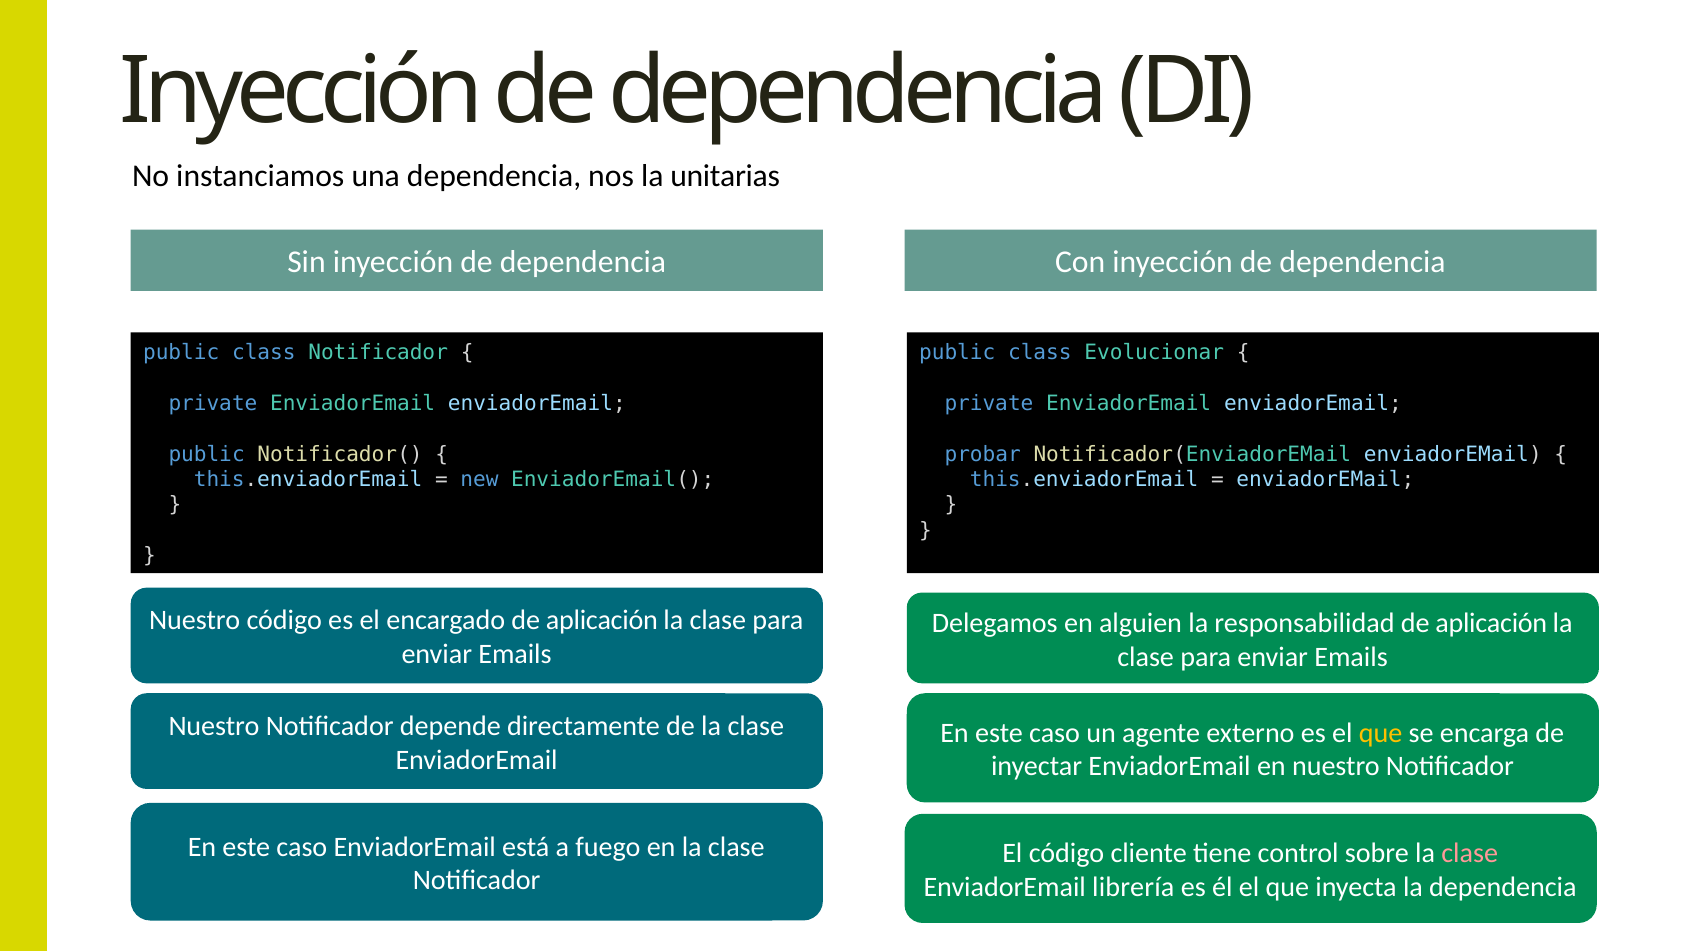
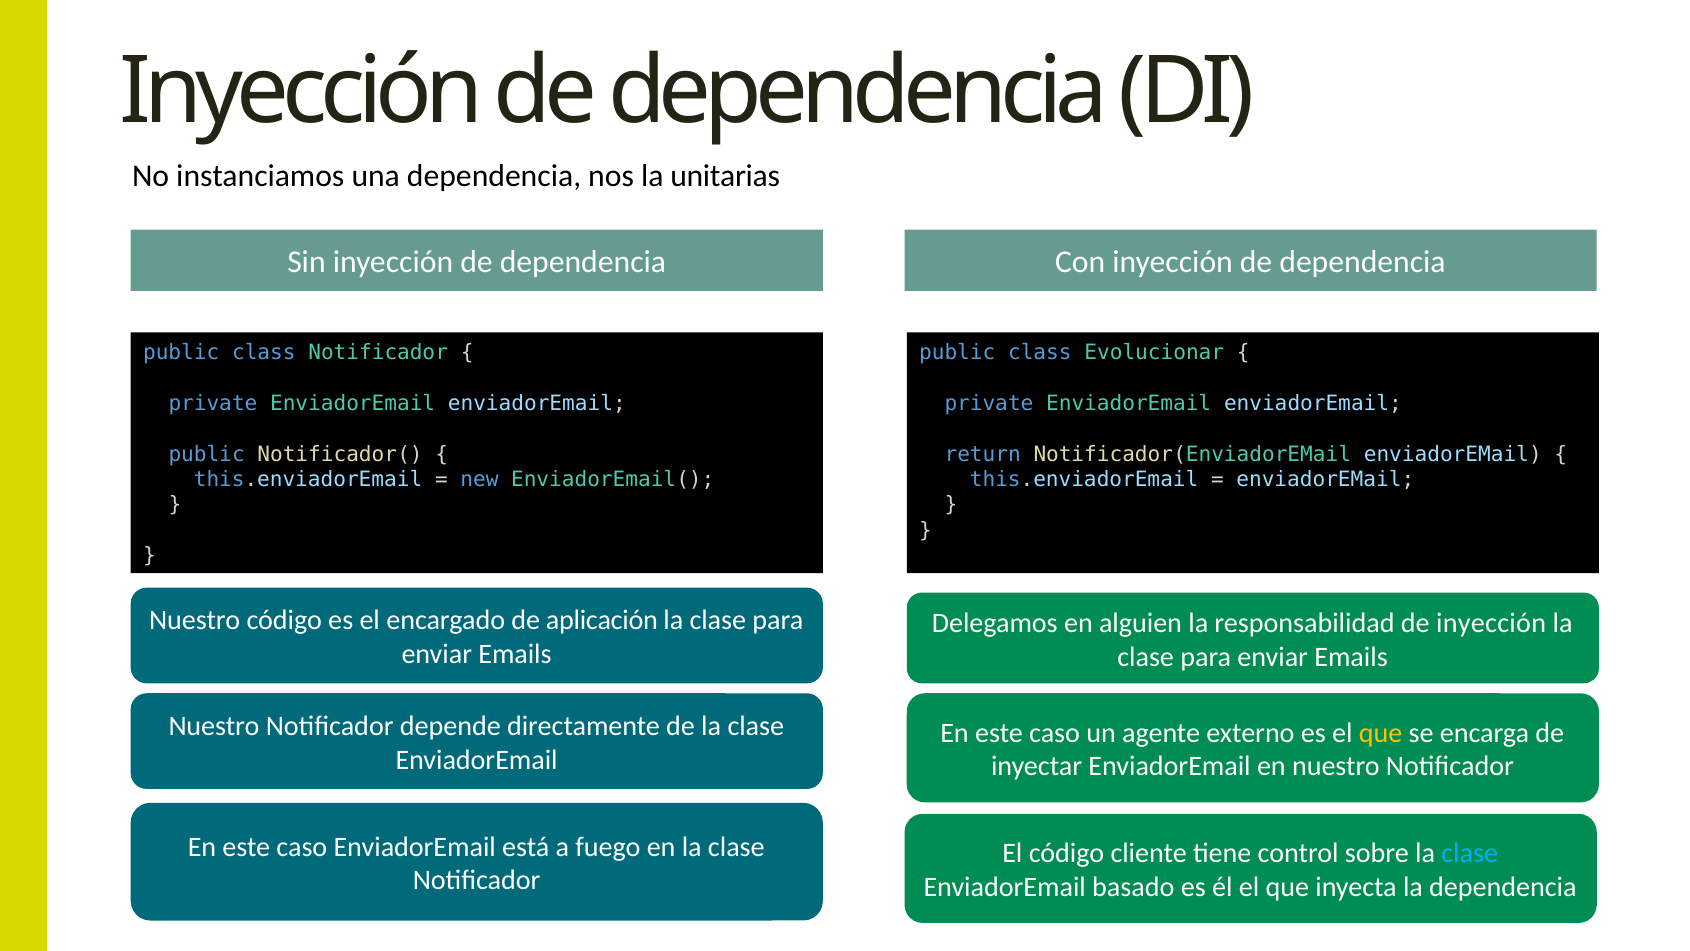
probar: probar -> return (983, 454)
responsabilidad de aplicación: aplicación -> inyección (1491, 623)
clase colour: pink -> light blue (1470, 853)
librería: librería -> basado (1133, 887)
